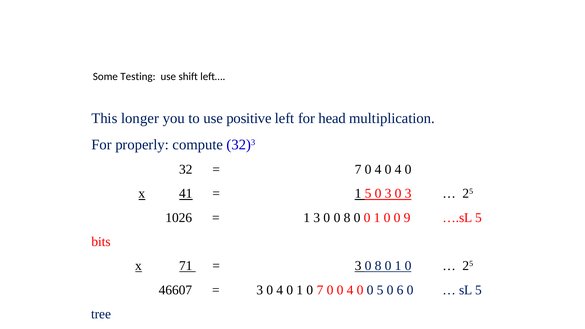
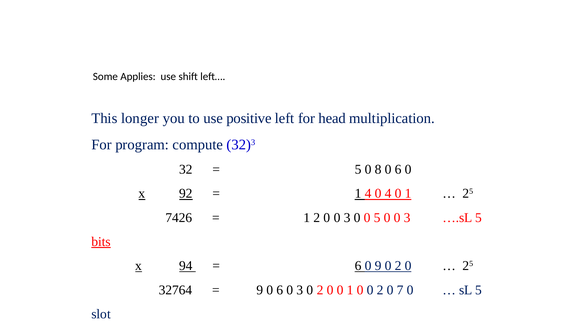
Testing: Testing -> Applies (138, 77)
properly: properly -> program (142, 145)
7: 7 -> 5 (358, 169)
4: 4 -> 8 (378, 169)
4: 4 -> 6 (398, 169)
41: 41 -> 92 (186, 194)
1 5: 5 -> 4 (368, 194)
3: 3 -> 4 (388, 194)
3: 3 -> 1 (408, 194)
1026: 1026 -> 7426 (179, 218)
1 3: 3 -> 2 (317, 218)
8: 8 -> 3 (347, 218)
0 0 1: 1 -> 5 (377, 218)
9: 9 -> 3 (407, 218)
bits underline: none -> present (101, 242)
71: 71 -> 94 (186, 266)
3: 3 -> 6 (358, 266)
8: 8 -> 9 (378, 266)
1: 1 -> 2 (398, 266)
46607: 46607 -> 32764 (175, 290)
3: 3 -> 9 (260, 290)
4: 4 -> 6 (280, 290)
1: 1 -> 3 (300, 290)
7: 7 -> 2 (320, 290)
0 0 4: 4 -> 1 (350, 290)
0 0 5: 5 -> 2 (380, 290)
6: 6 -> 7 (400, 290)
tree: tree -> slot (101, 314)
